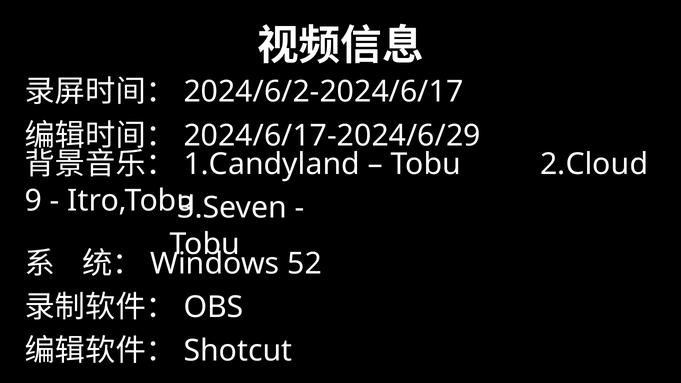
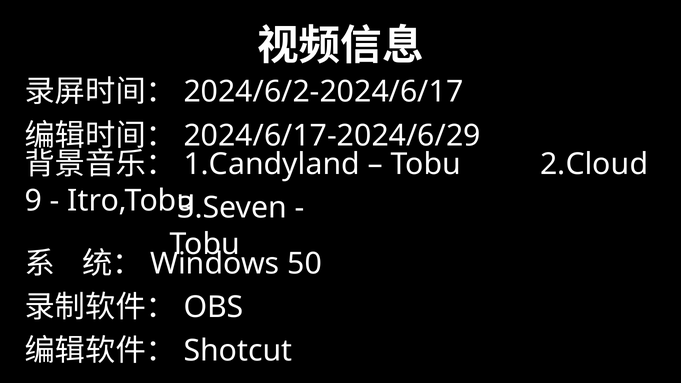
52: 52 -> 50 (305, 264)
